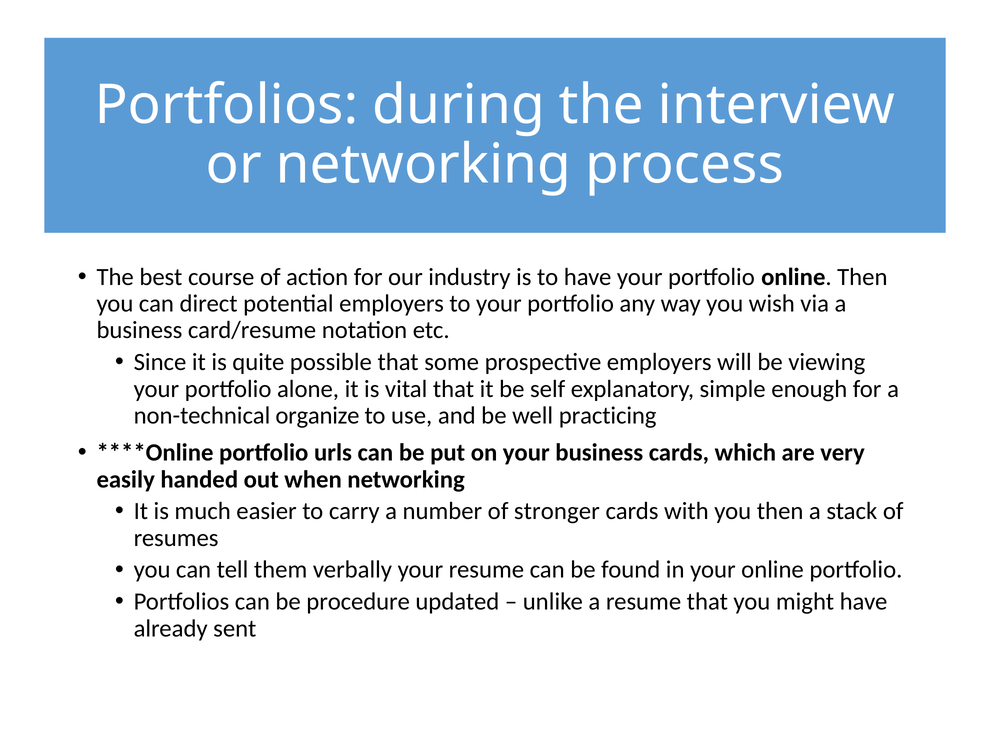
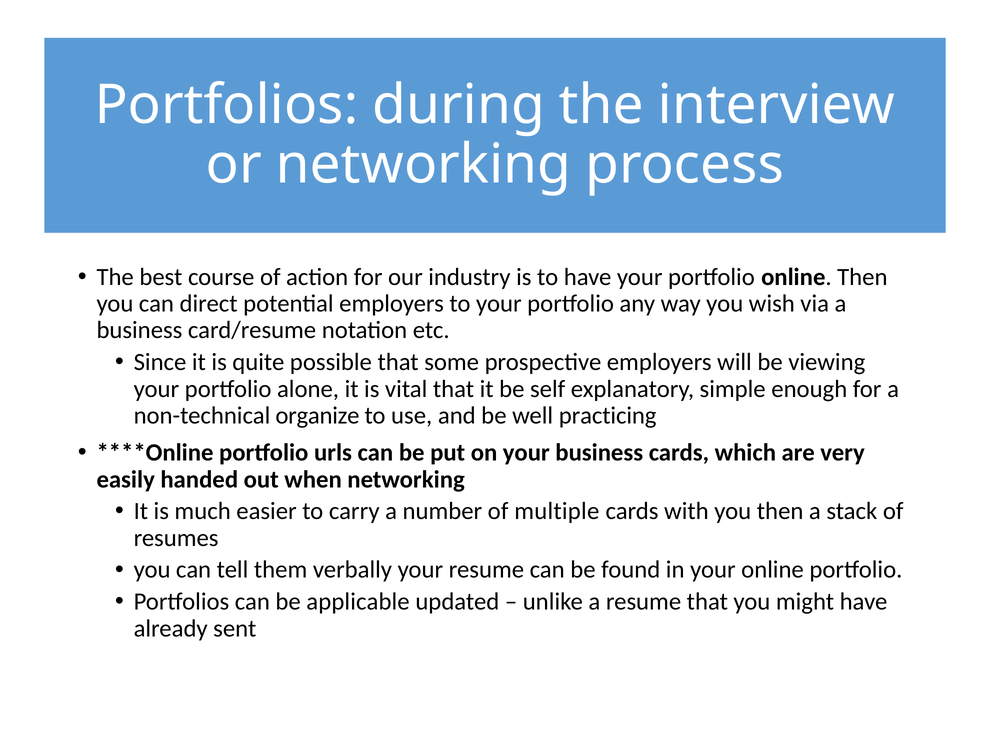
stronger: stronger -> multiple (557, 512)
procedure: procedure -> applicable (358, 602)
